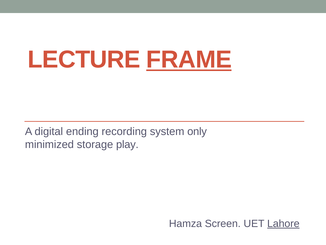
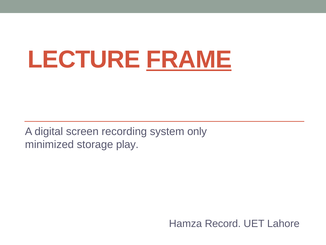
ending: ending -> screen (82, 131)
Screen: Screen -> Record (223, 223)
Lahore underline: present -> none (283, 223)
